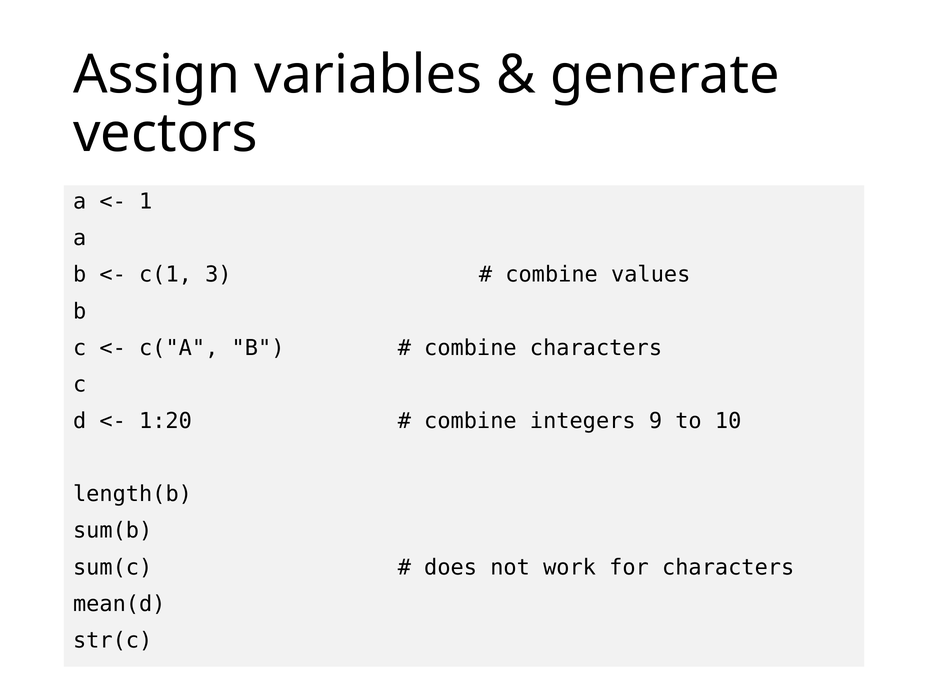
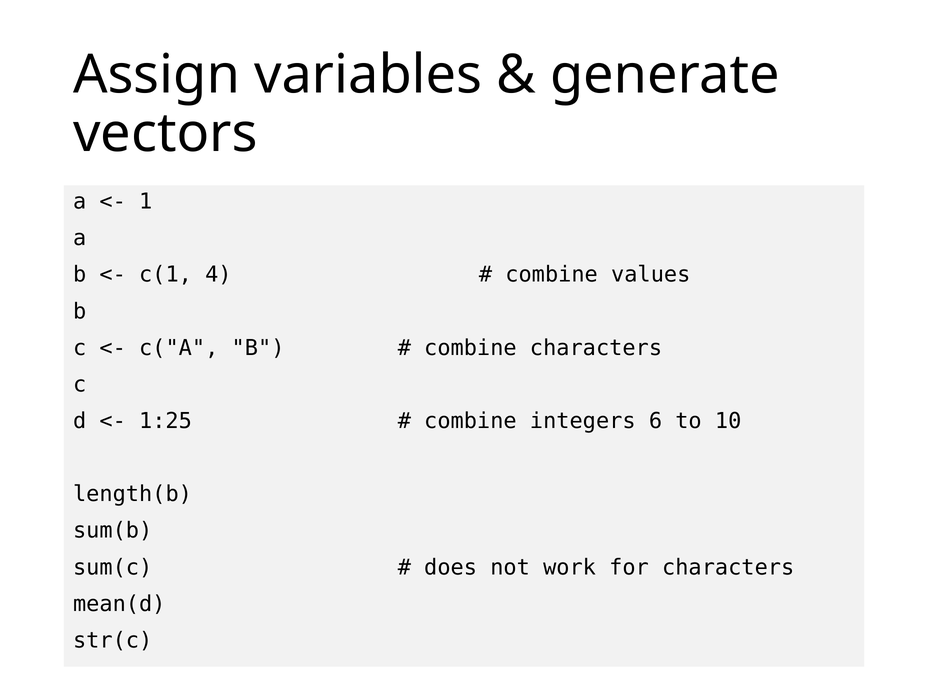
3: 3 -> 4 (218, 275)
1:20: 1:20 -> 1:25 (165, 421)
9: 9 -> 6 (655, 421)
